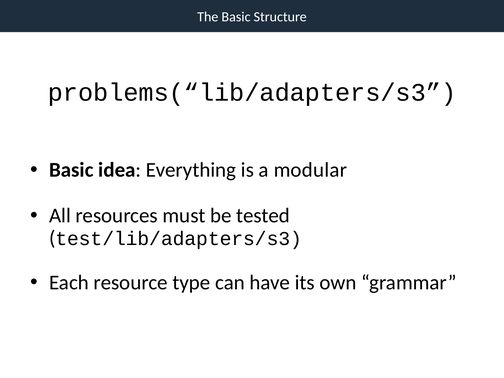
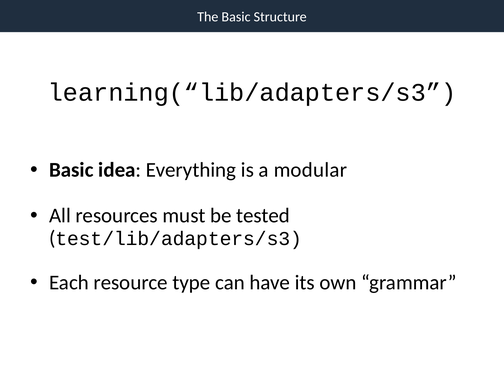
problems(“lib/adapters/s3: problems(“lib/adapters/s3 -> learning(“lib/adapters/s3 (252, 93)
